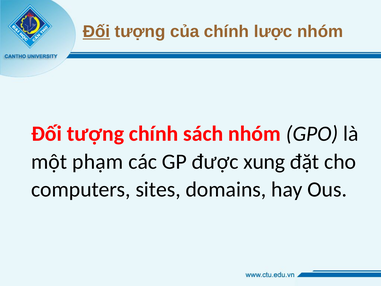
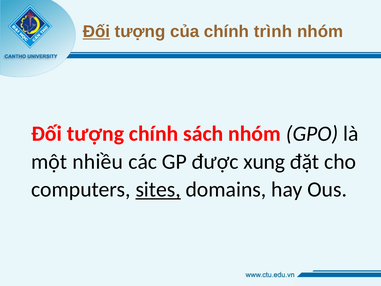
lược: lược -> trình (273, 32)
phạm: phạm -> nhiều (98, 162)
sites underline: none -> present (158, 189)
